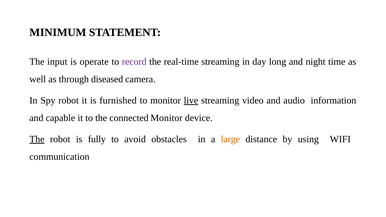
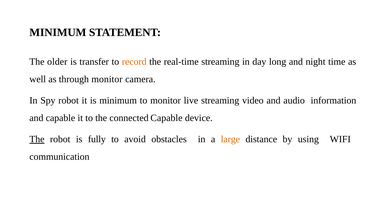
input: input -> older (57, 62)
operate: operate -> transfer (94, 62)
record colour: purple -> orange (134, 62)
through diseased: diseased -> monitor (107, 79)
is furnished: furnished -> minimum (118, 101)
live underline: present -> none (191, 101)
connected Monitor: Monitor -> Capable (166, 118)
